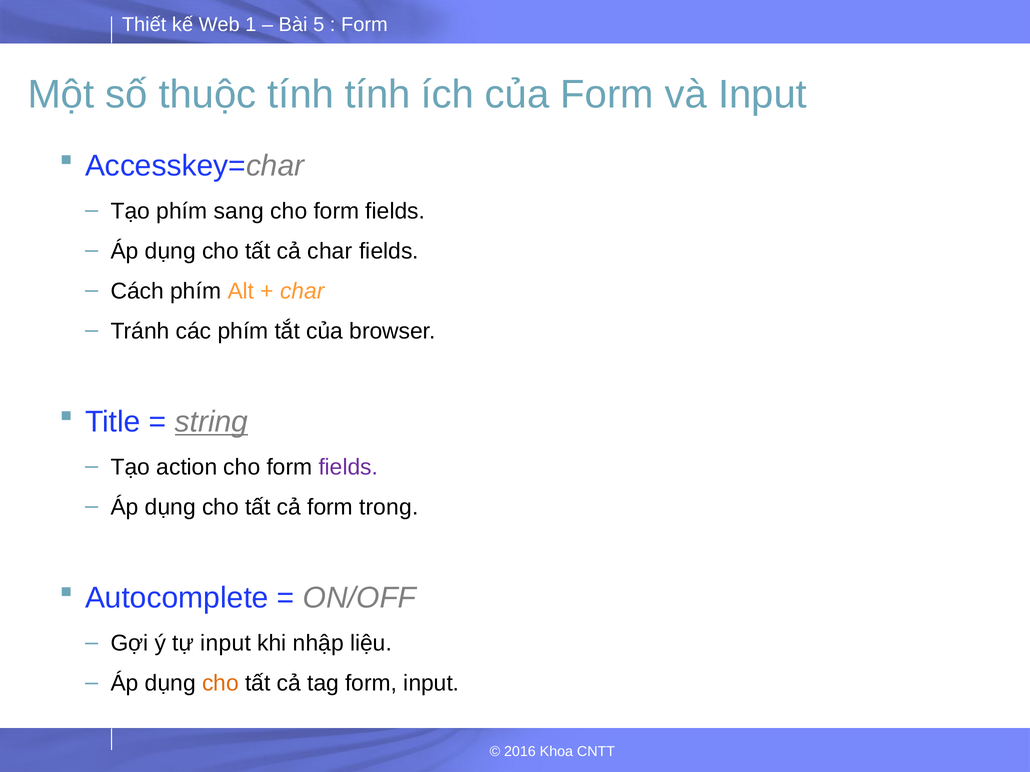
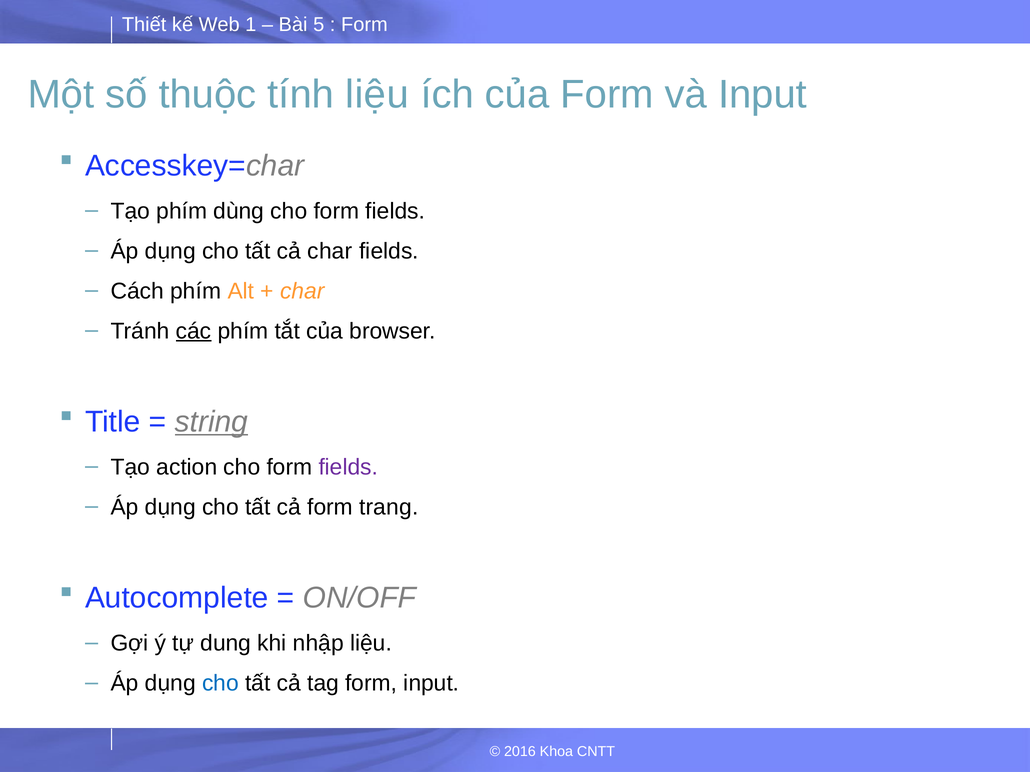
tính tính: tính -> liệu (377, 95)
sang: sang -> dùng (239, 211)
các underline: none -> present (194, 331)
trong: trong -> trang (389, 507)
tự input: input -> dung (226, 643)
cho colour: orange -> blue (220, 683)
